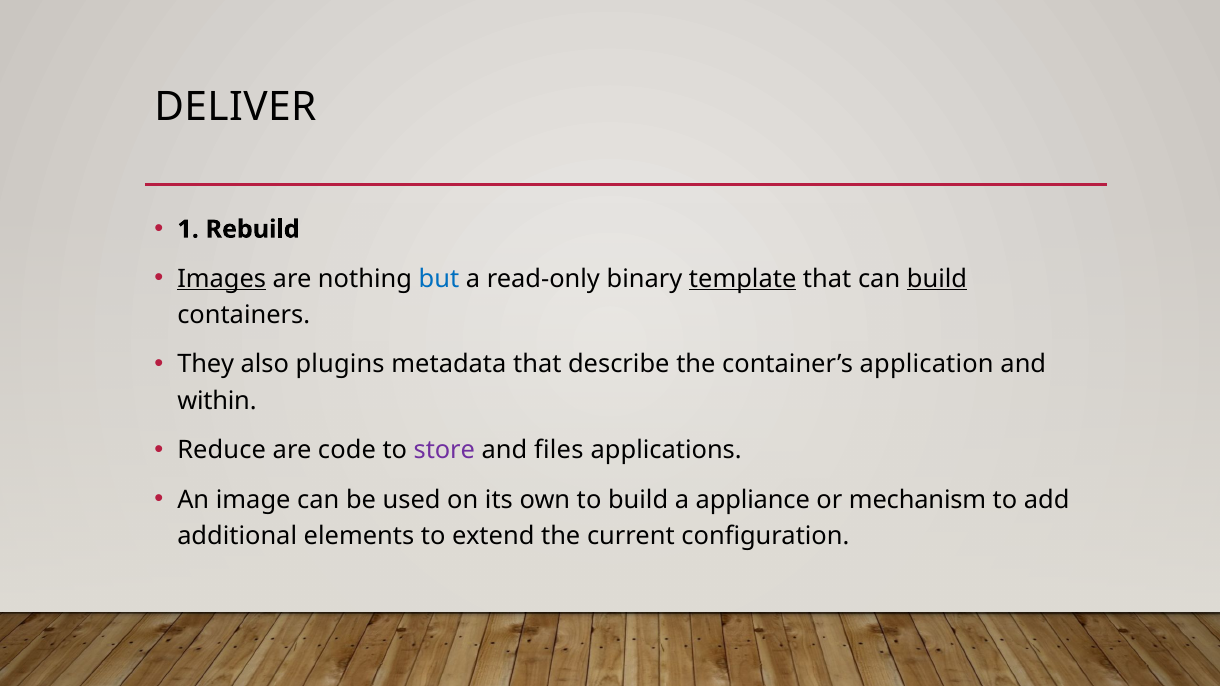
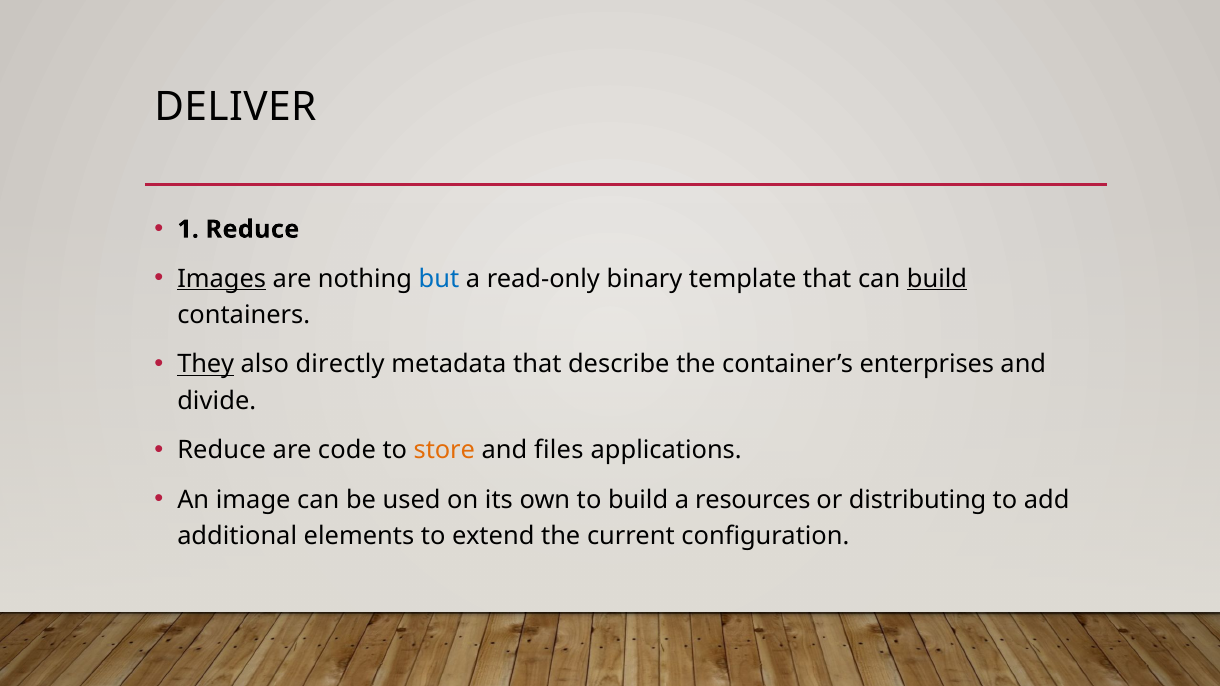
1 Rebuild: Rebuild -> Reduce (252, 229)
template underline: present -> none (743, 279)
They underline: none -> present (206, 365)
plugins: plugins -> directly (340, 365)
application: application -> enterprises (927, 365)
within: within -> divide (217, 401)
store colour: purple -> orange (444, 451)
appliance: appliance -> resources (753, 500)
mechanism: mechanism -> distributing (918, 500)
